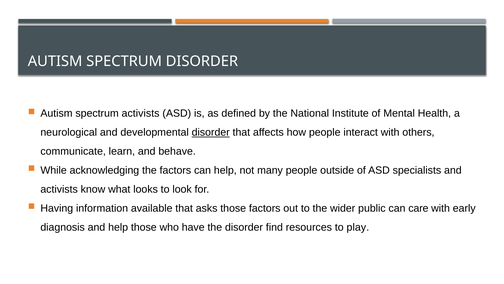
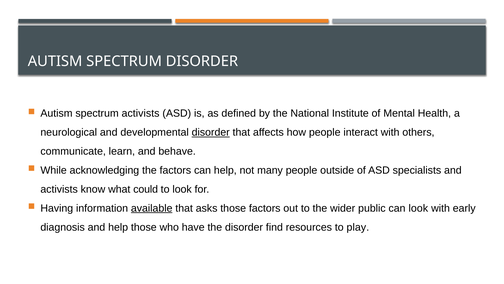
looks: looks -> could (146, 189)
available underline: none -> present (152, 208)
can care: care -> look (418, 208)
